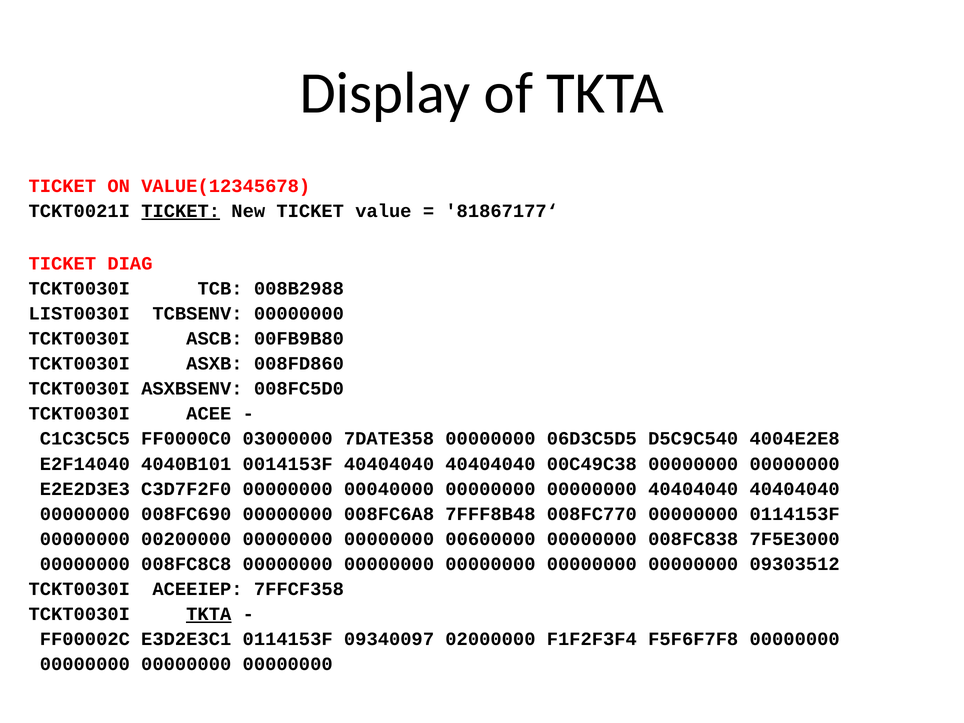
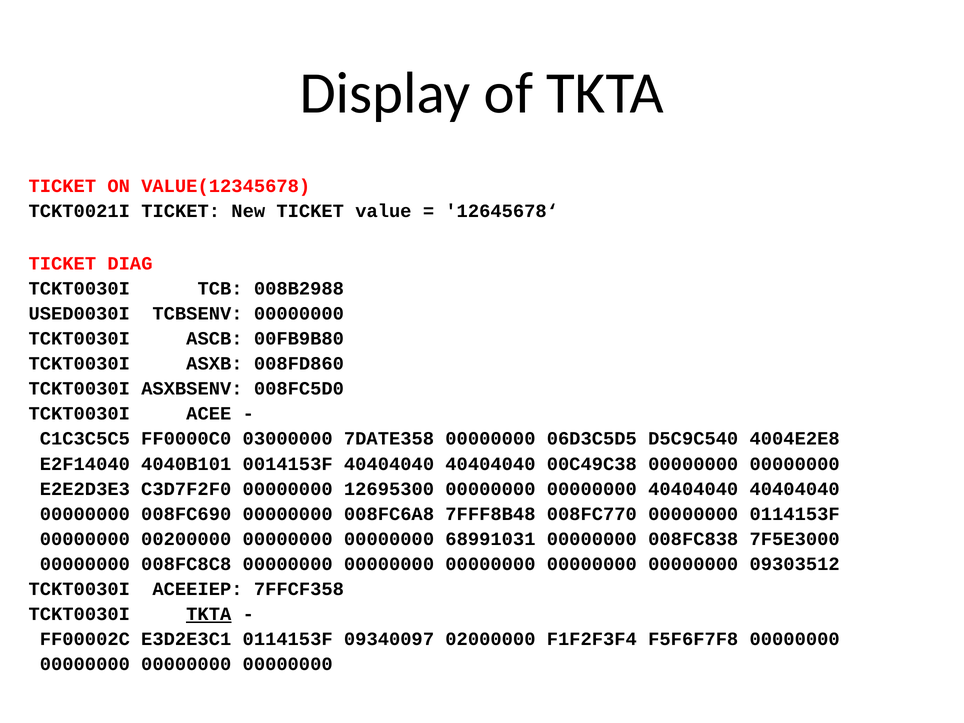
TICKET underline: present -> none (181, 211)
81867177‘: 81867177‘ -> 12645678‘ (502, 211)
LIST0030I: LIST0030I -> USED0030I (79, 314)
00040000: 00040000 -> 12695300 (389, 489)
00600000: 00600000 -> 68991031 (490, 539)
